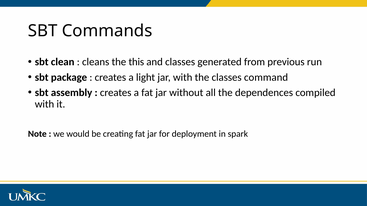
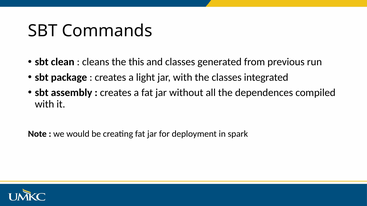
command: command -> integrated (266, 77)
